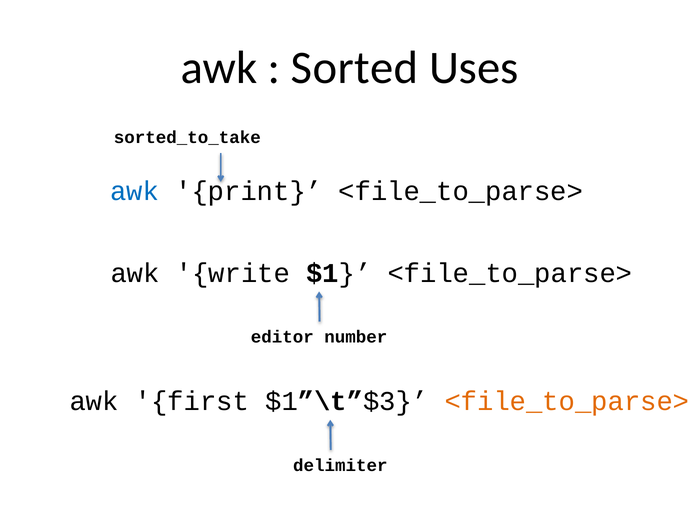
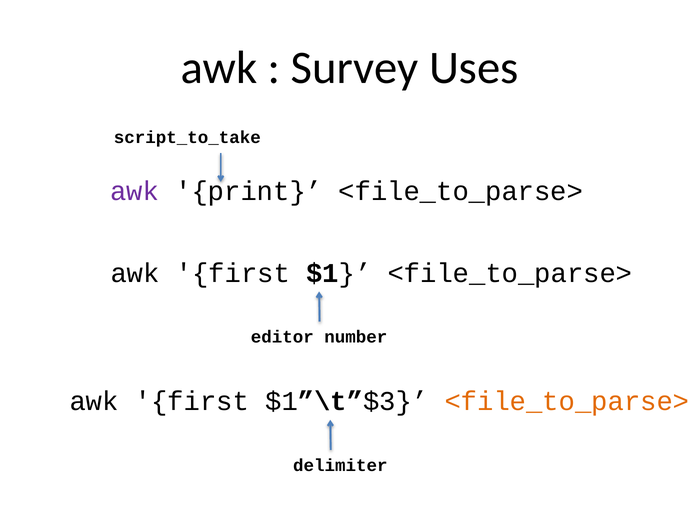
Sorted: Sorted -> Survey (355, 68)
sorted_to_take: sorted_to_take -> script_to_take (187, 138)
awk colour: blue -> purple (135, 191)
write: write -> first (233, 273)
